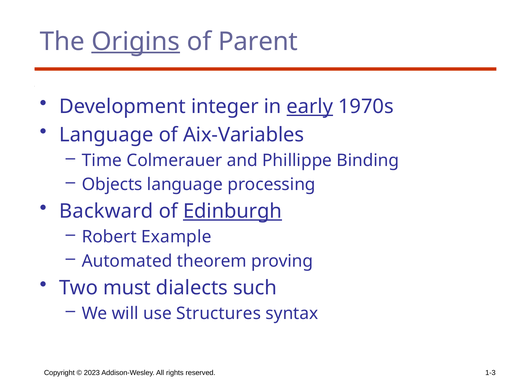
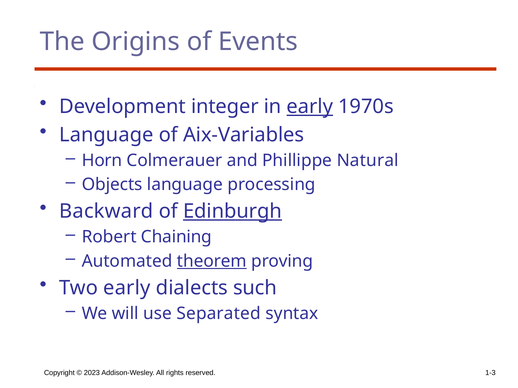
Origins underline: present -> none (136, 42)
Parent: Parent -> Events (258, 42)
Time: Time -> Horn (102, 161)
Binding: Binding -> Natural (368, 161)
Example: Example -> Chaining (176, 237)
theorem underline: none -> present (212, 261)
Two must: must -> early (127, 288)
Structures: Structures -> Separated (219, 314)
